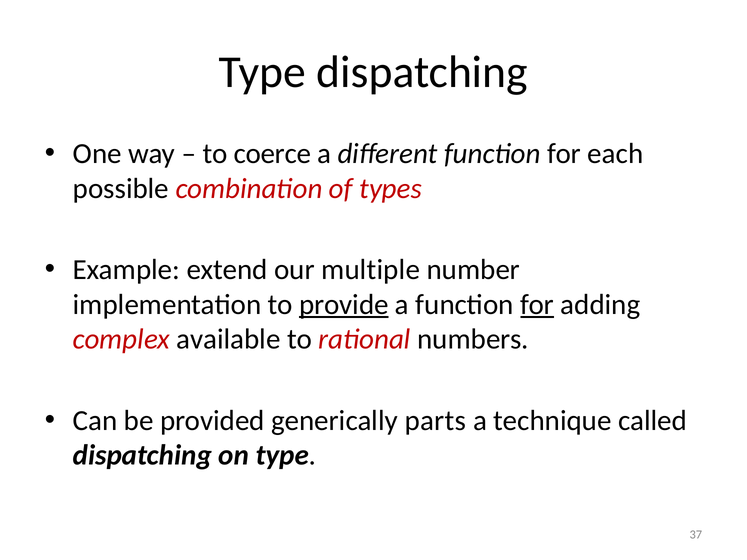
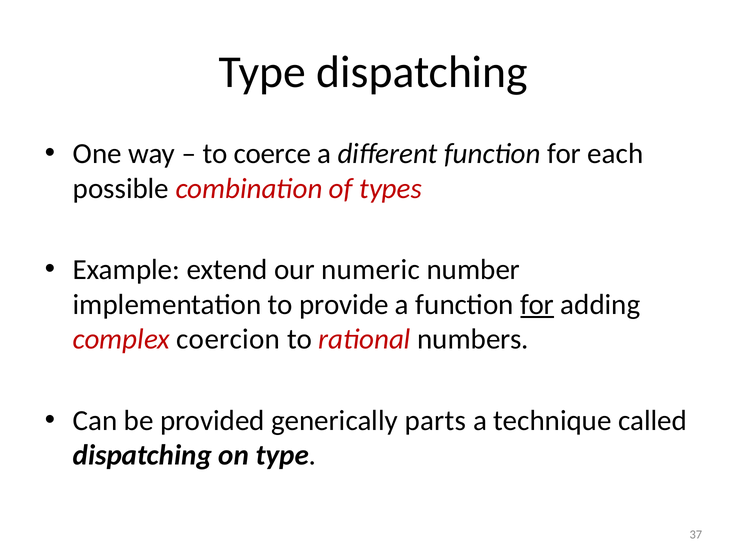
multiple: multiple -> numeric (371, 270)
provide underline: present -> none (344, 305)
available: available -> coercion (228, 339)
